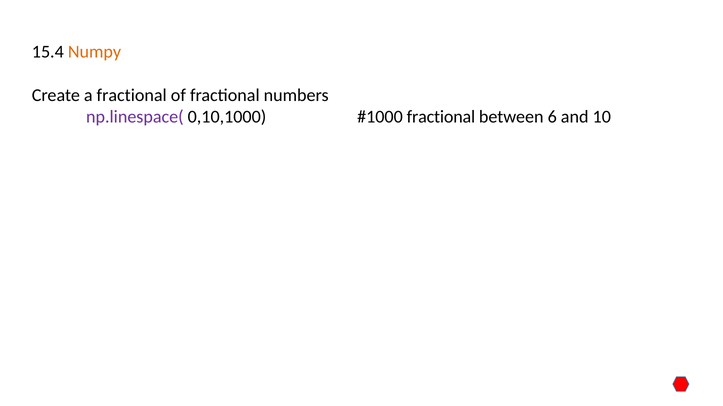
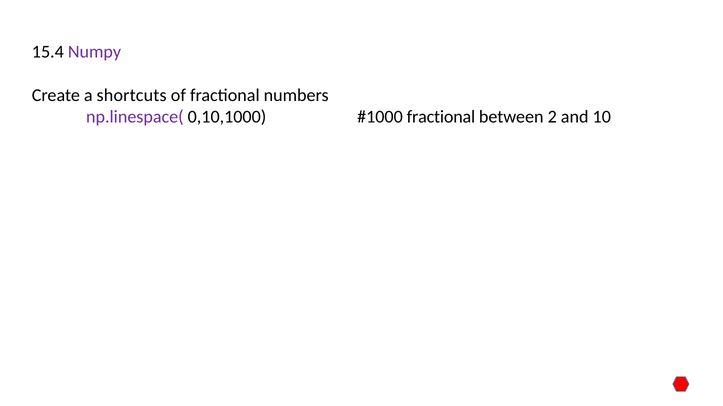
Numpy colour: orange -> purple (95, 52)
a fractional: fractional -> shortcuts (132, 96)
6: 6 -> 2 (552, 117)
